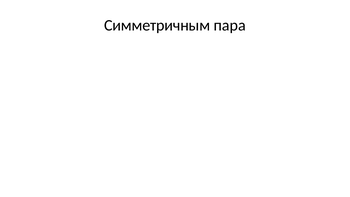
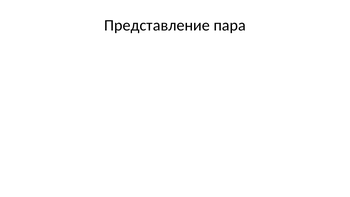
Симметричным: Симметричным -> Представление (157, 25)
